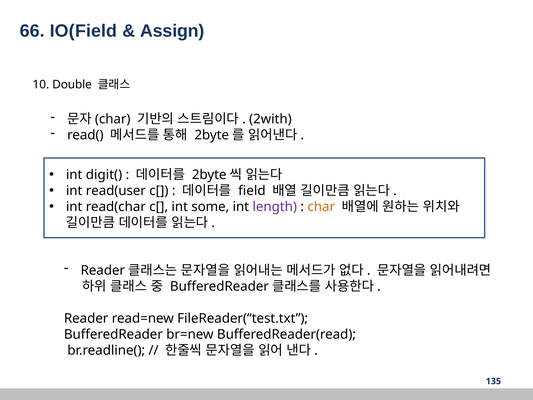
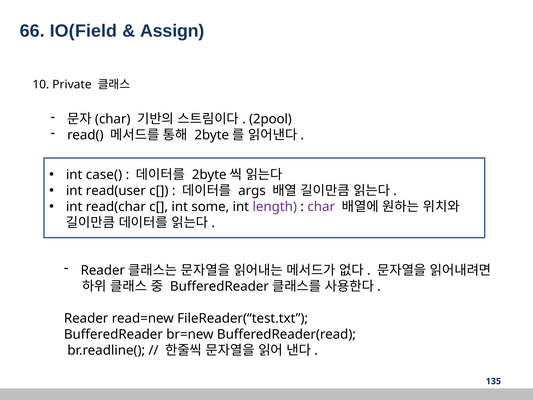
Double: Double -> Private (72, 85)
2with: 2with -> 2pool (270, 119)
digit(: digit( -> case( (104, 175)
field: field -> args (252, 191)
char colour: orange -> purple (321, 207)
